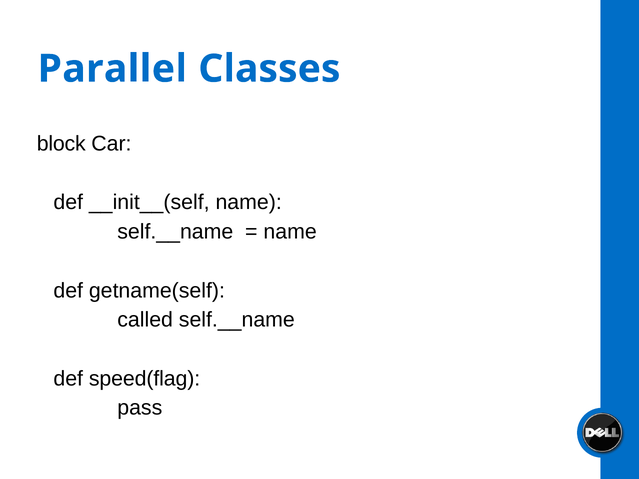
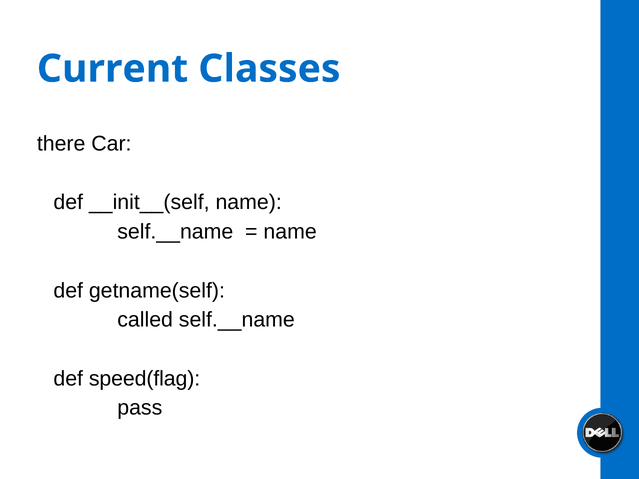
Parallel: Parallel -> Current (113, 69)
block: block -> there (61, 144)
